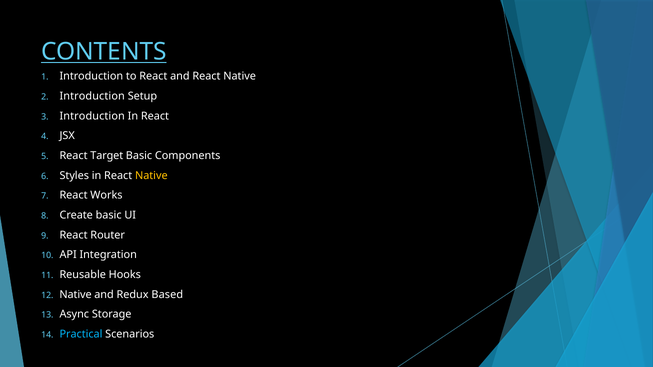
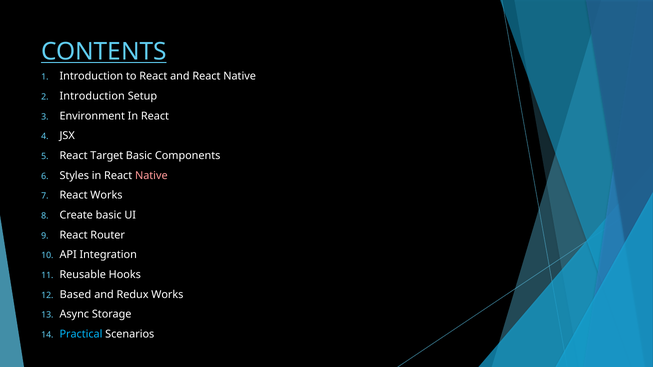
Introduction: Introduction -> Environment (92, 116)
Native colour: yellow -> pink (151, 176)
Native: Native -> Based (75, 295)
Redux Based: Based -> Works (167, 295)
